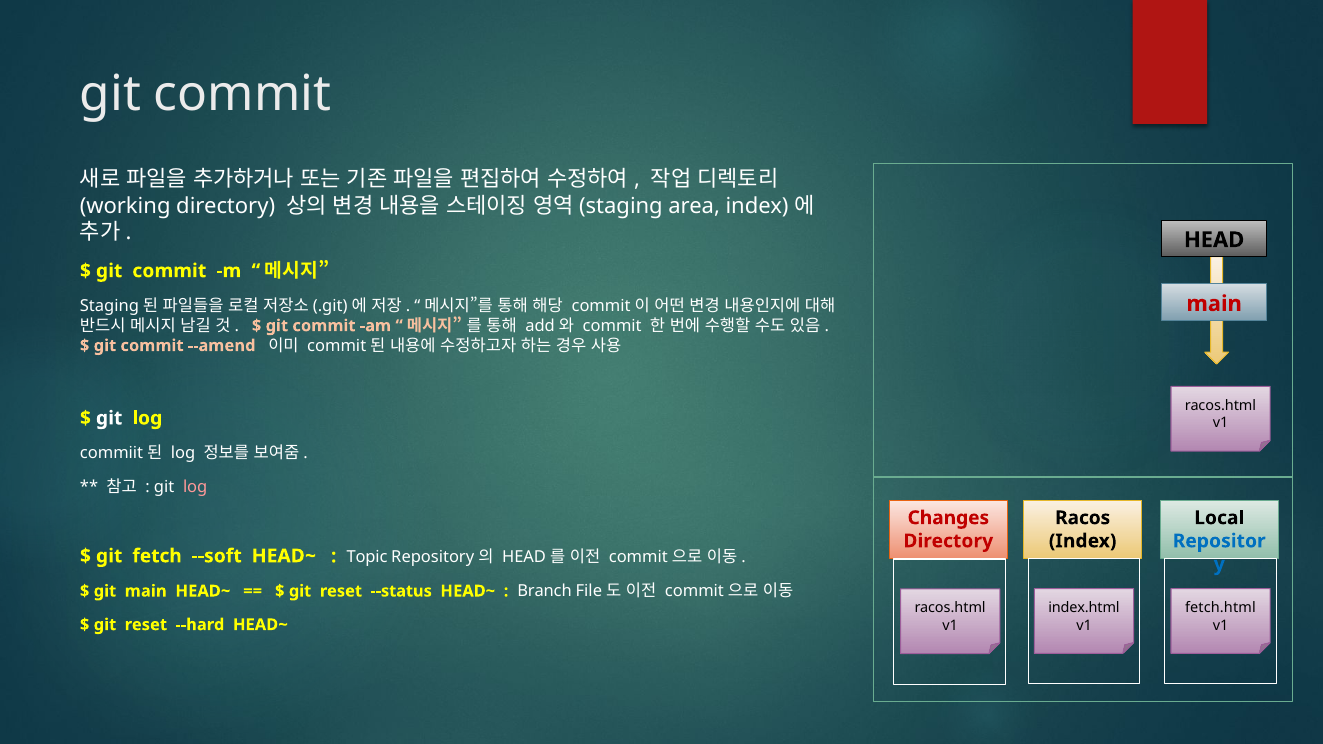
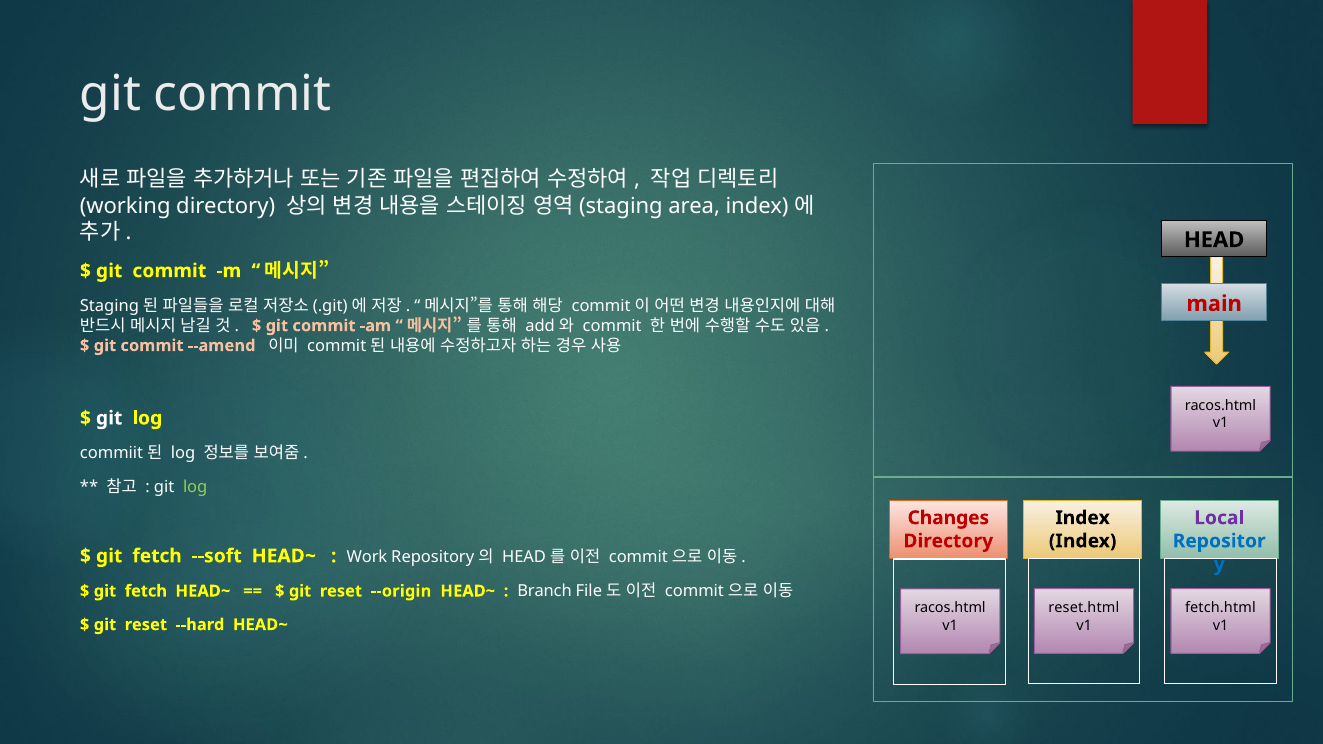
log colour: pink -> light green (195, 487)
Racos: Racos -> Index (1083, 518)
Local colour: black -> purple (1219, 518)
Topic: Topic -> Work (367, 557)
main: main -> fetch (146, 591)
--status: --status -> --origin (401, 591)
index.html: index.html -> reset.html (1084, 608)
